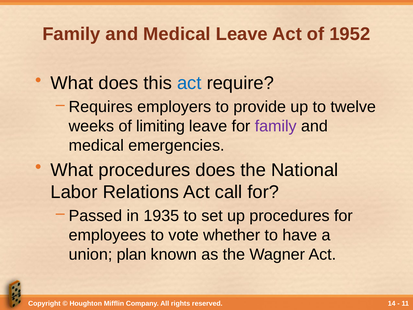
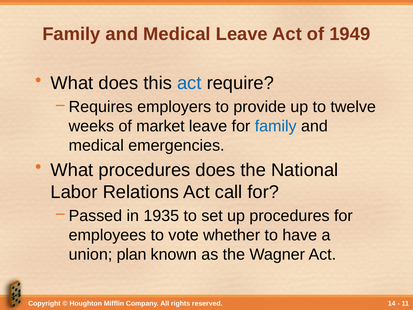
1952: 1952 -> 1949 (350, 34)
limiting: limiting -> market (160, 126)
family colour: purple -> blue (276, 126)
